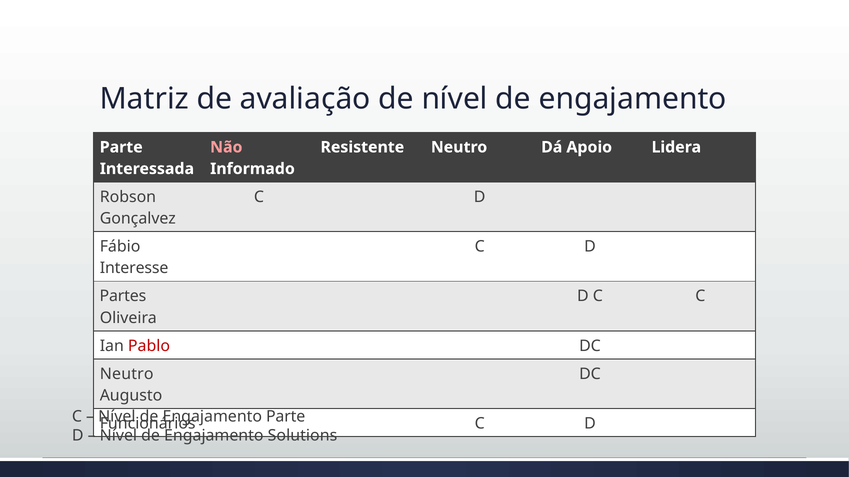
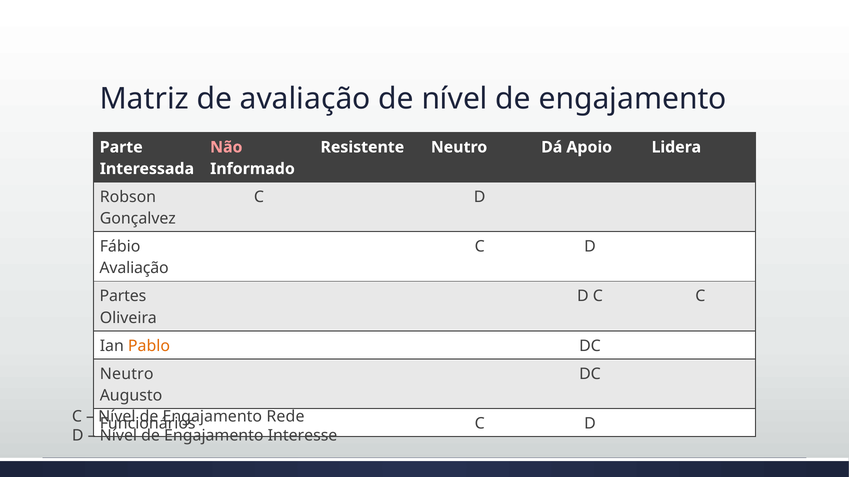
Interesse: Interesse -> Avaliação (134, 268)
Pablo colour: red -> orange (149, 346)
Parte: Parte -> Rede (285, 417)
Solutions: Solutions -> Interesse (303, 436)
